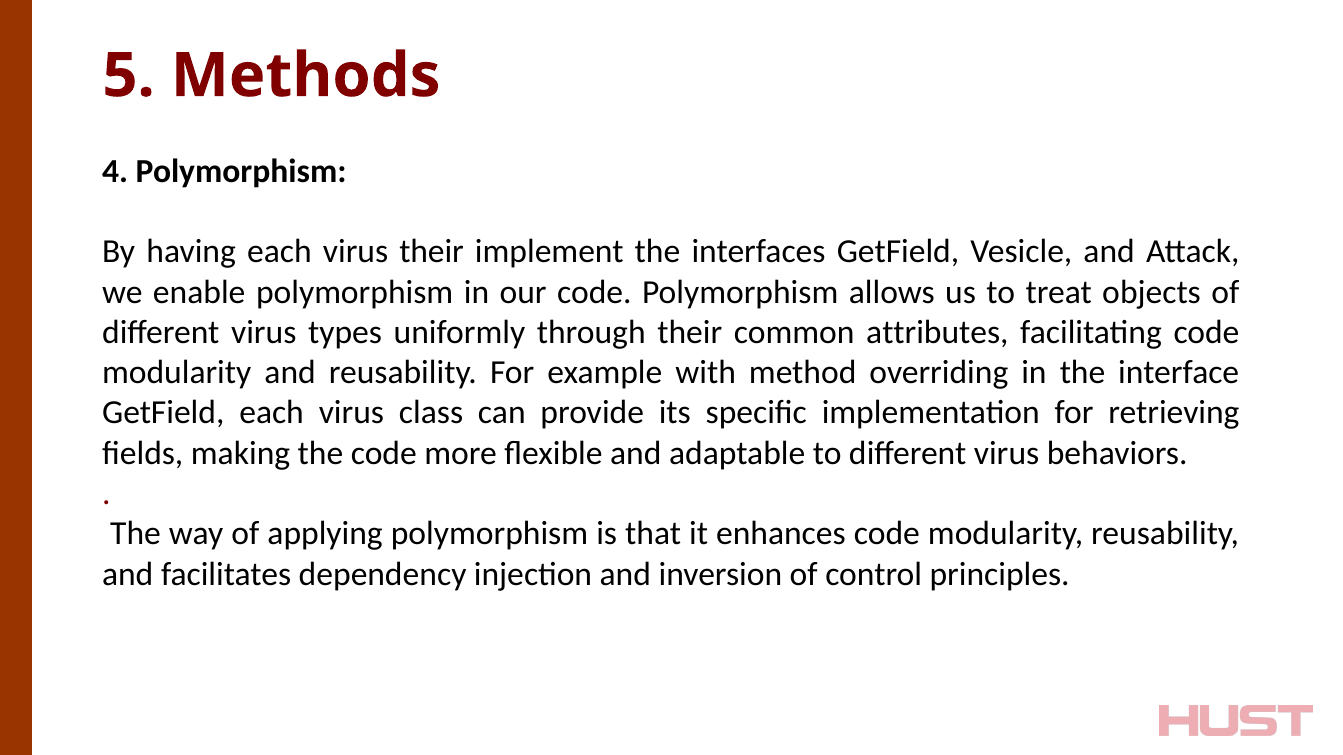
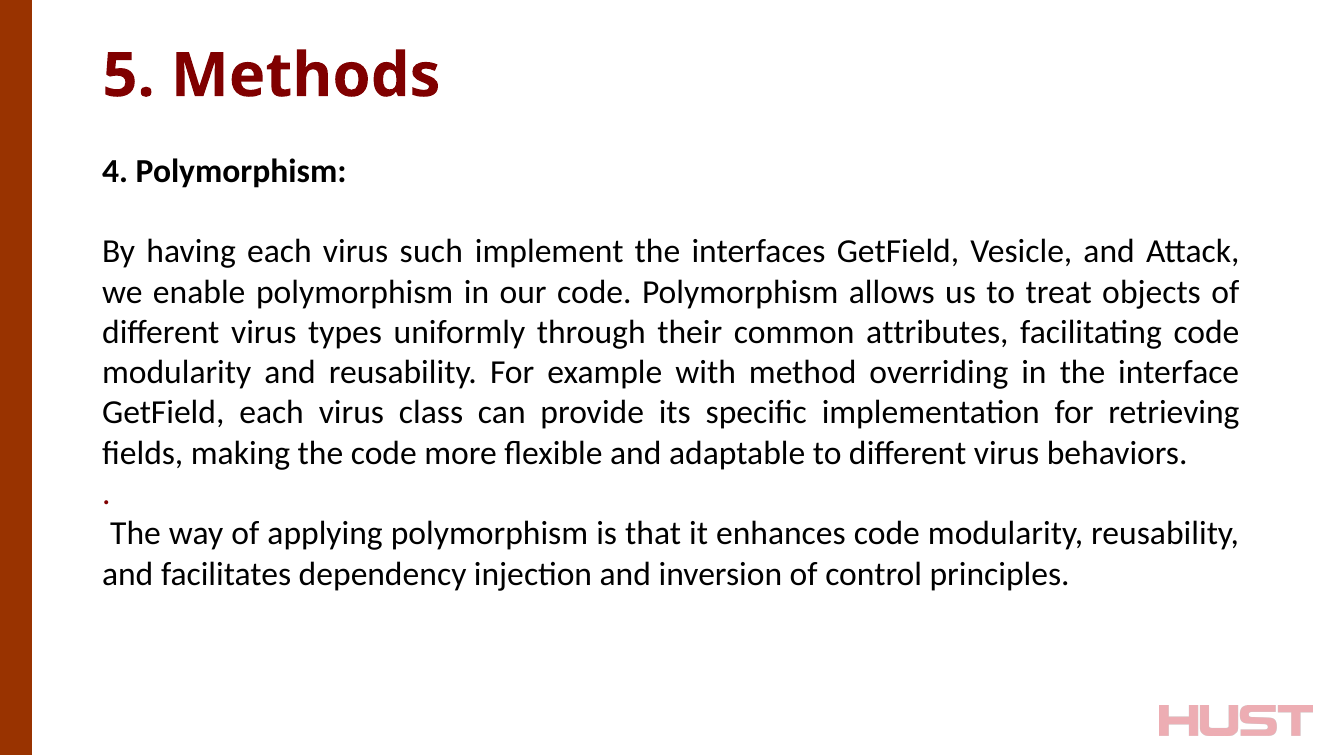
virus their: their -> such (431, 252)
